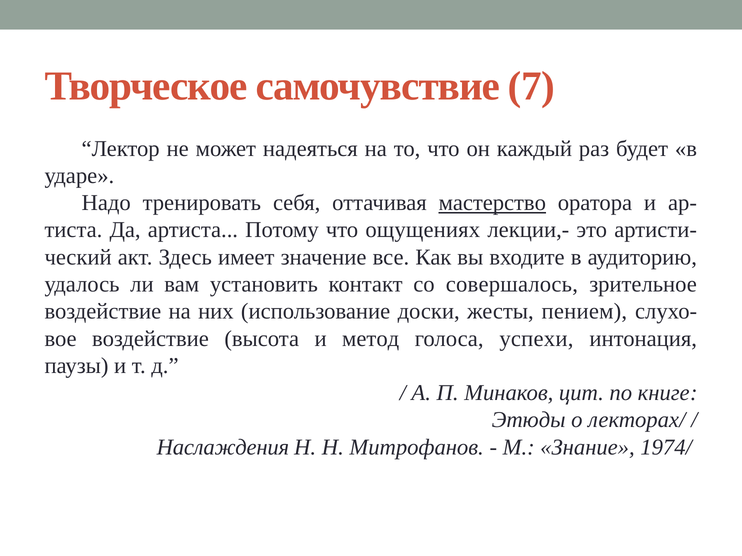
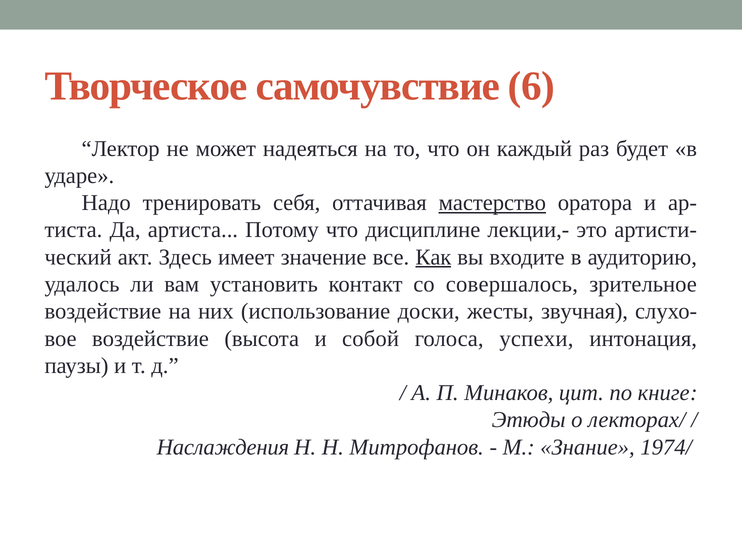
7: 7 -> 6 (532, 86)
ощущениях: ощущениях -> дисциплине (423, 230)
Как underline: none -> present (433, 257)
пением: пением -> звучная (585, 312)
метод: метод -> собой (371, 339)
